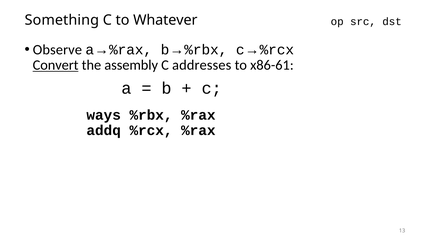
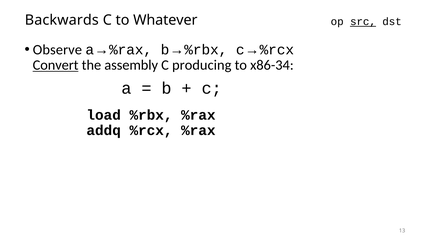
Something: Something -> Backwards (62, 20)
src underline: none -> present (363, 22)
addresses: addresses -> producing (202, 65)
x86-61: x86-61 -> x86-34 (272, 65)
ways: ways -> load (104, 115)
